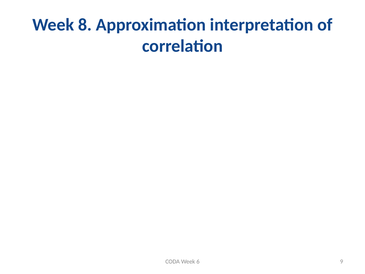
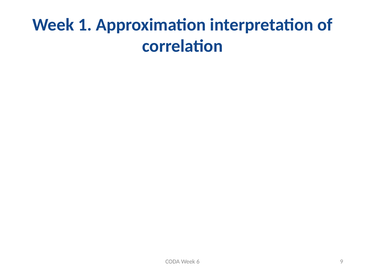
8: 8 -> 1 (85, 25)
